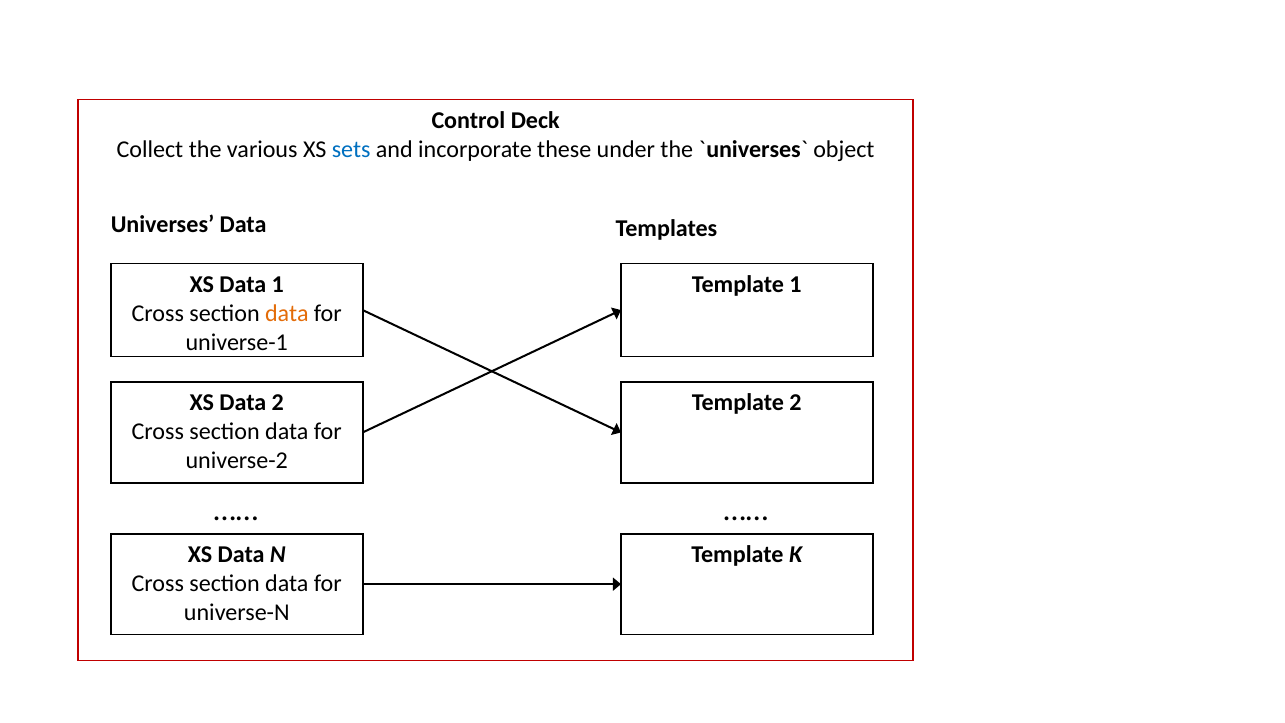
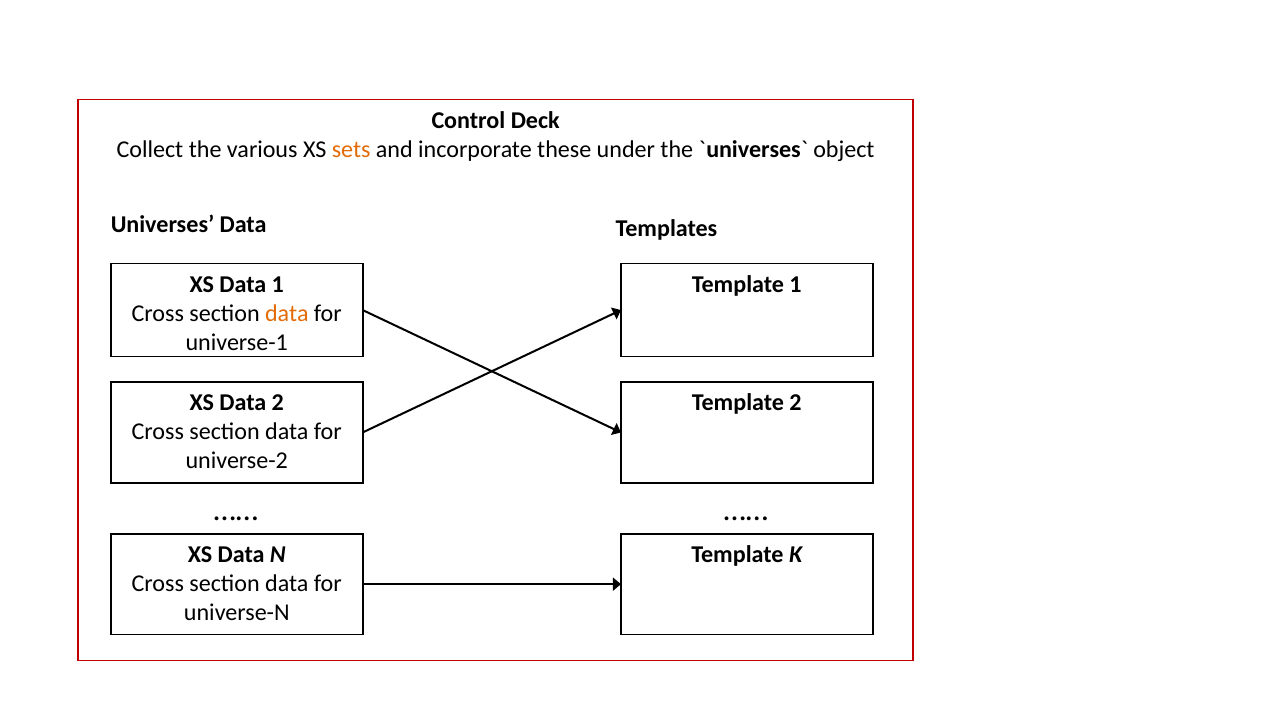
sets colour: blue -> orange (351, 149)
